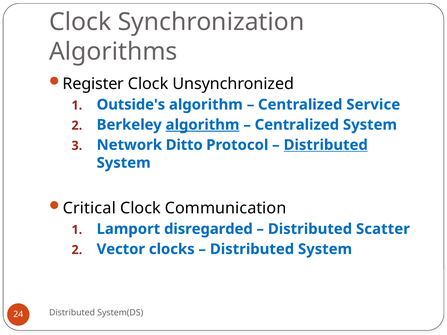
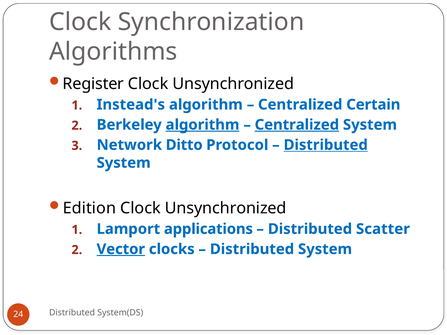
Outside's: Outside's -> Instead's (131, 105)
Service: Service -> Certain (373, 105)
Centralized underline: none -> present (297, 125)
Critical: Critical -> Edition (89, 208)
Communication: Communication -> Unsynchronized (226, 208)
disregarded: disregarded -> applications (208, 229)
Vector underline: none -> present (121, 249)
